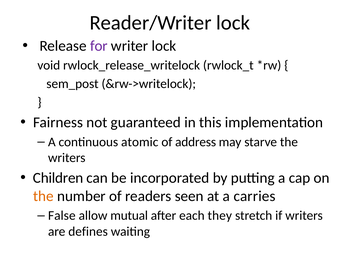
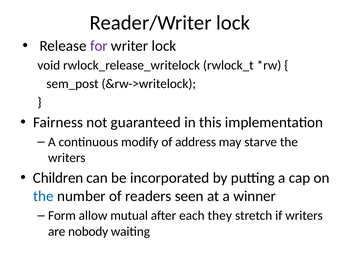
atomic: atomic -> modify (140, 142)
the colour: orange -> blue (43, 196)
carries: carries -> winner (255, 196)
False: False -> Form (62, 216)
defines: defines -> nobody (88, 231)
